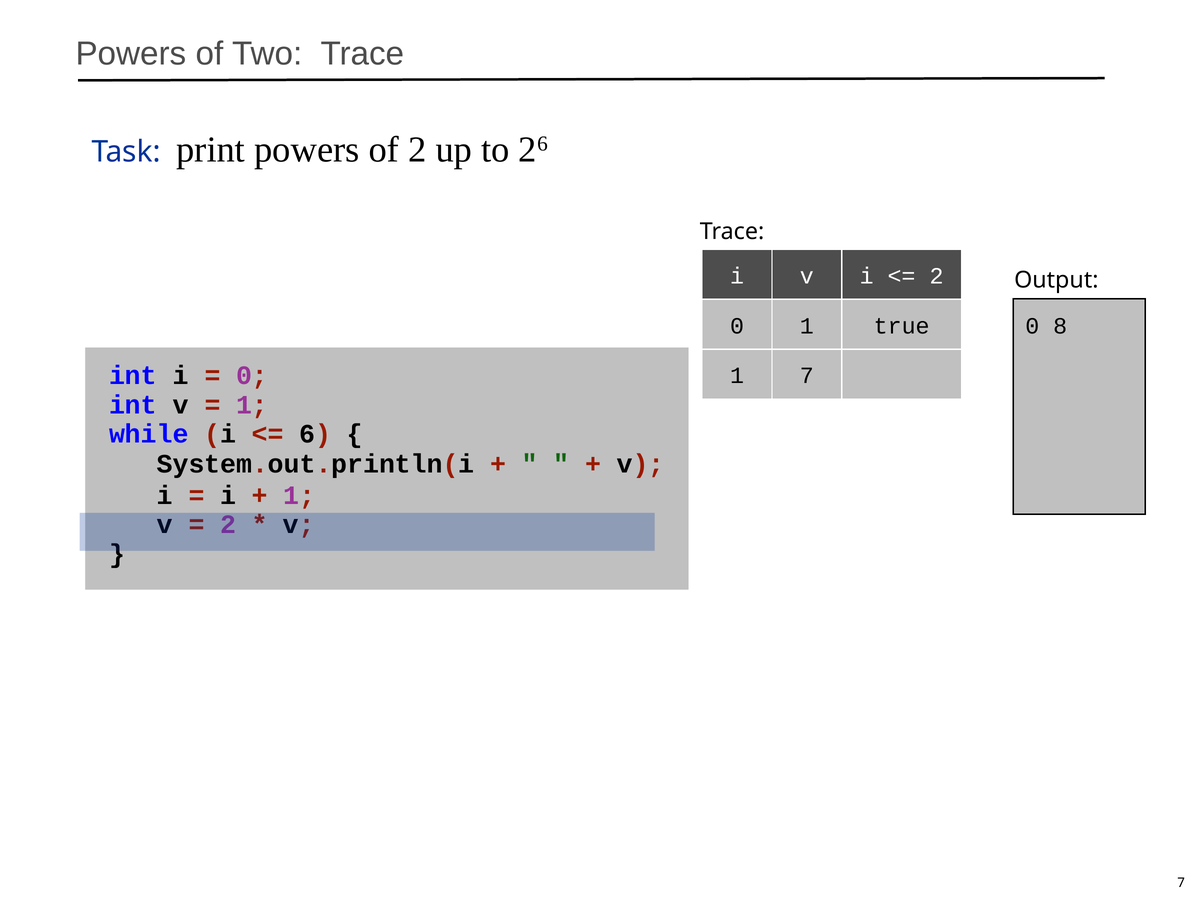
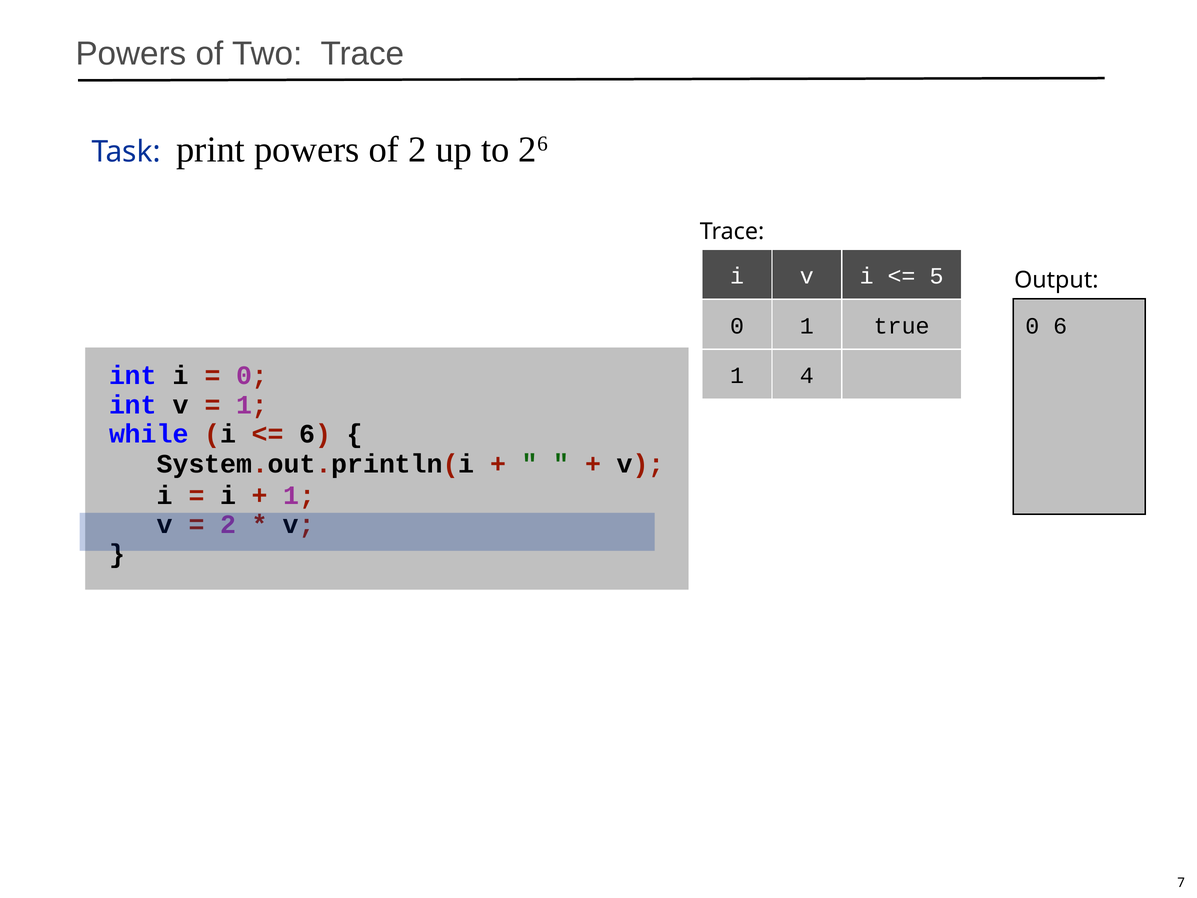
2: 2 -> 5 (937, 276)
0 8: 8 -> 6 (1060, 326)
1 7: 7 -> 4 (807, 376)
